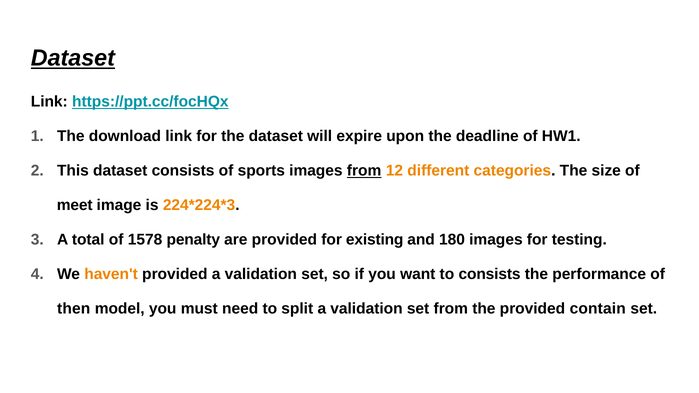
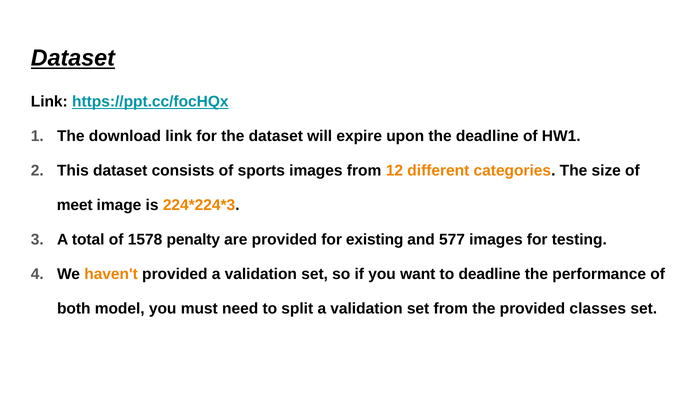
from underline: present -> none (364, 171)
180: 180 -> 577 (452, 240)
to consists: consists -> deadline (490, 274)
then: then -> both (74, 309)
contain: contain -> classes (598, 309)
